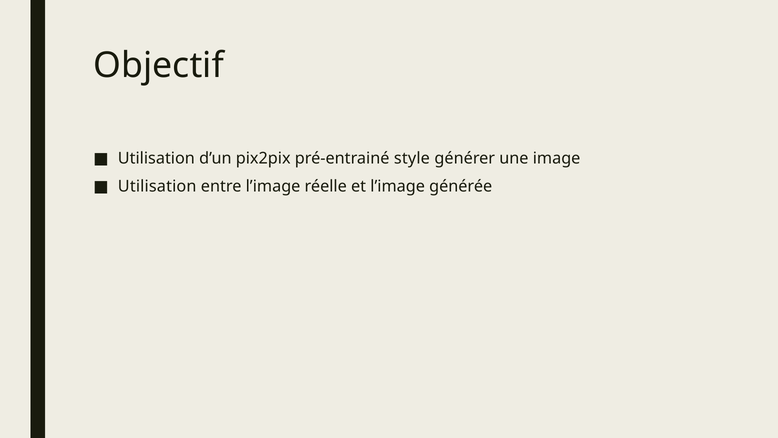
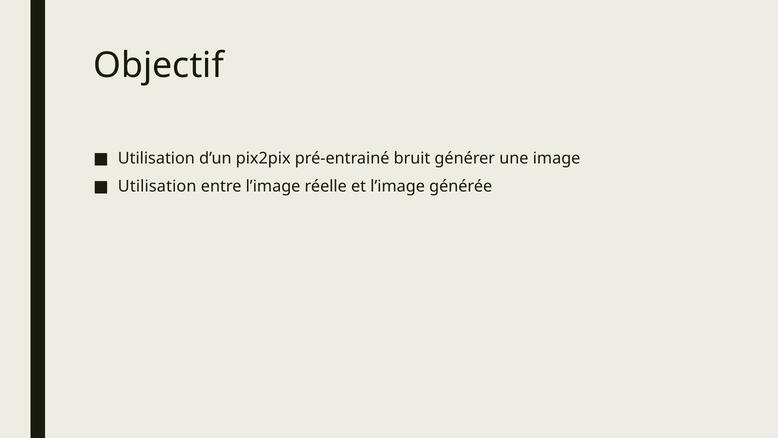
style: style -> bruit (412, 158)
